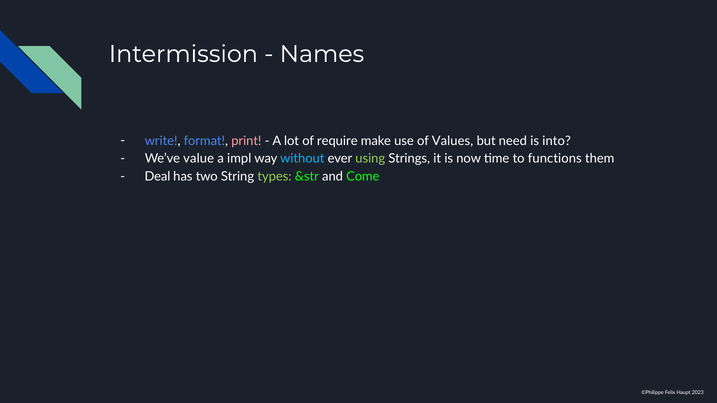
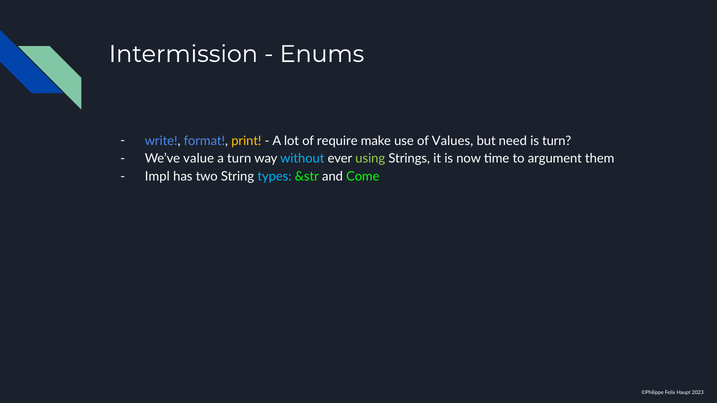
Names: Names -> Enums (322, 54)
print colour: pink -> yellow (246, 141)
is into: into -> turn (557, 141)
a impl: impl -> turn (239, 159)
functions: functions -> argument (555, 159)
Deal: Deal -> Impl (157, 177)
types colour: light green -> light blue (274, 177)
